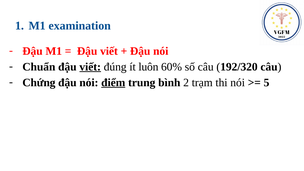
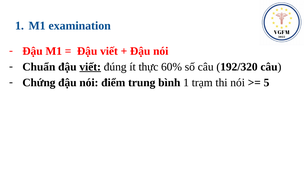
luôn: luôn -> thực (148, 67)
điểm underline: present -> none (113, 83)
bình 2: 2 -> 1 (186, 83)
